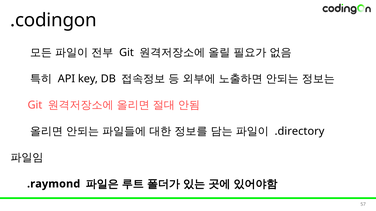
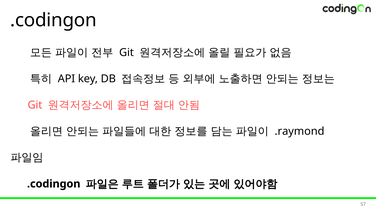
.directory: .directory -> .raymond (300, 132)
.raymond: .raymond -> .codingon (54, 184)
